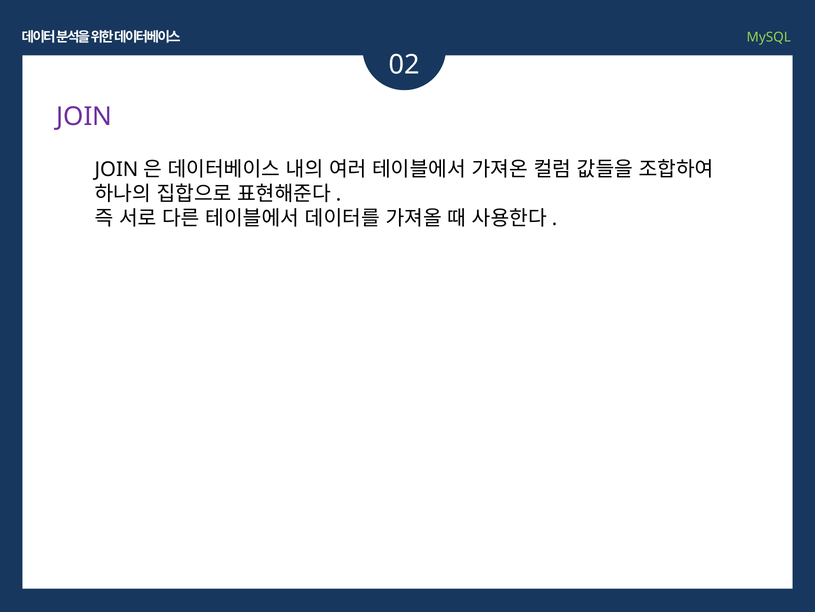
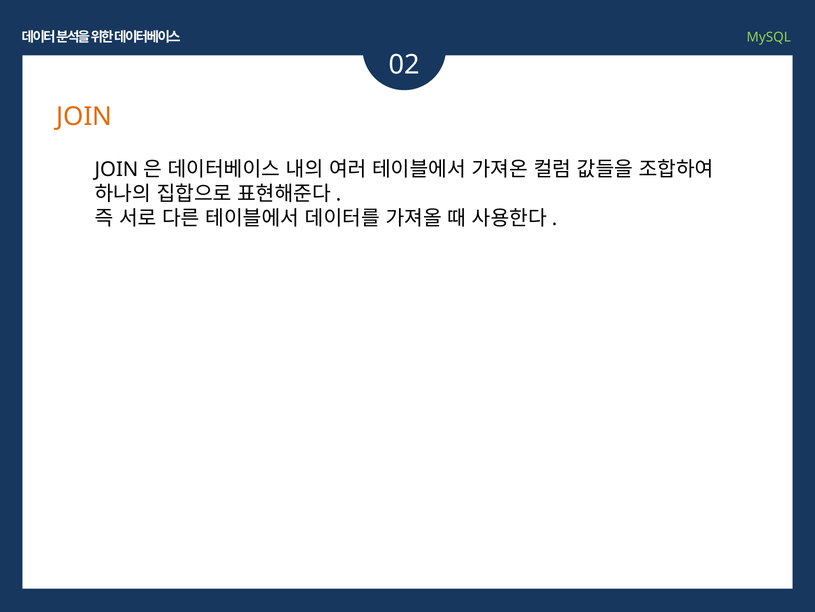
JOIN colour: purple -> orange (84, 116)
